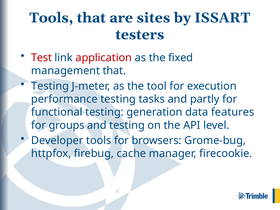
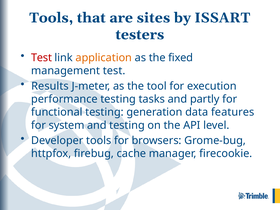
application colour: red -> orange (104, 58)
management that: that -> test (114, 71)
Testing: Testing -> Results (50, 86)
groups: groups -> system (67, 125)
